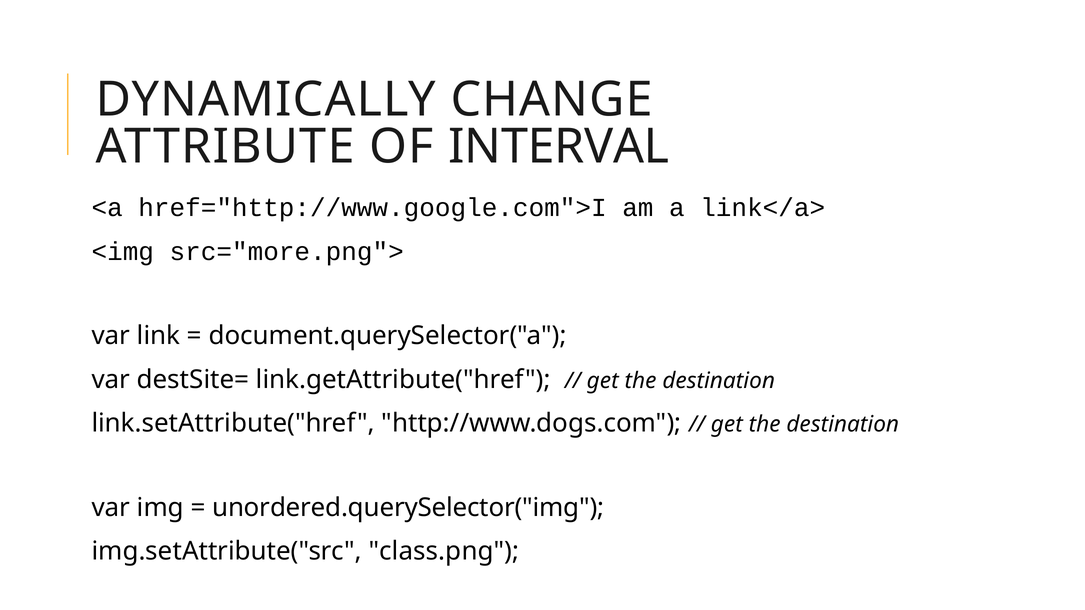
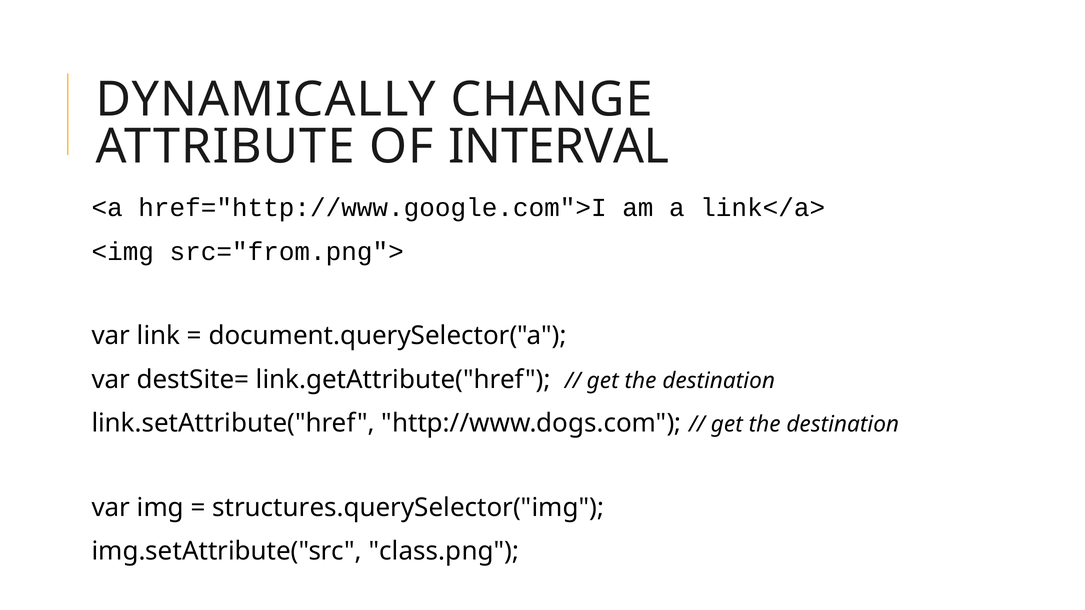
src="more.png">: src="more.png"> -> src="from.png"> (287, 252)
unordered.querySelector("img: unordered.querySelector("img -> structures.querySelector("img (408, 508)
